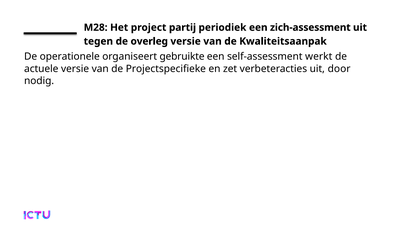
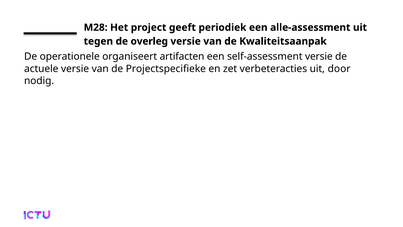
partij: partij -> geeft (182, 27)
zich-assessment: zich-assessment -> alle-assessment (310, 27)
gebruikte: gebruikte -> artifacten (182, 57)
self-assessment werkt: werkt -> versie (319, 57)
